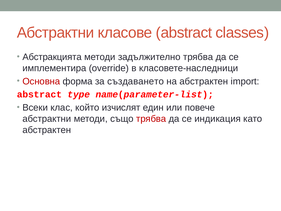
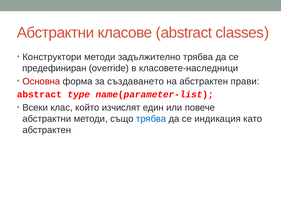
Абстракцията: Абстракцията -> Конструктори (52, 57)
имплементира: имплементира -> предефиниран (54, 68)
import: import -> прави (245, 81)
трябва colour: red -> blue (151, 119)
